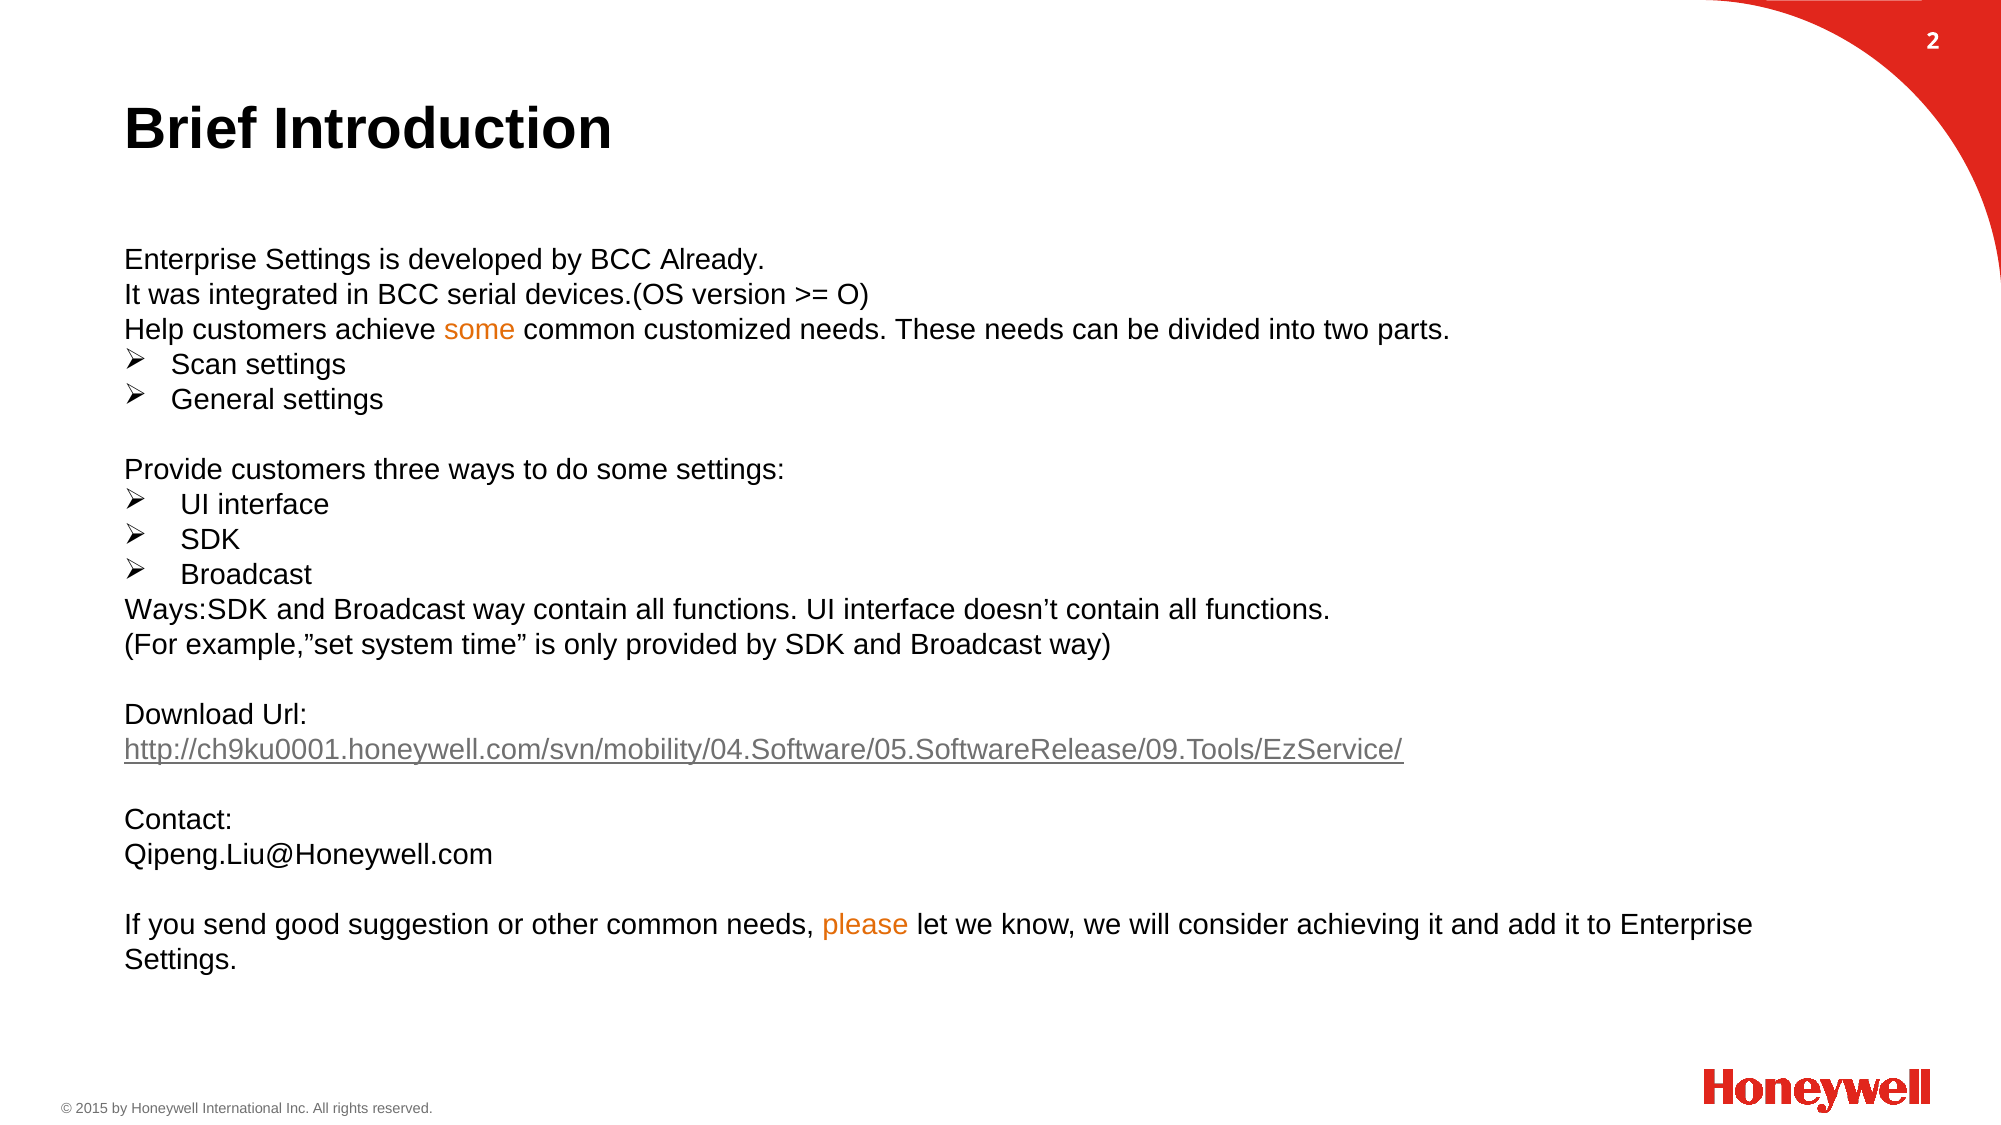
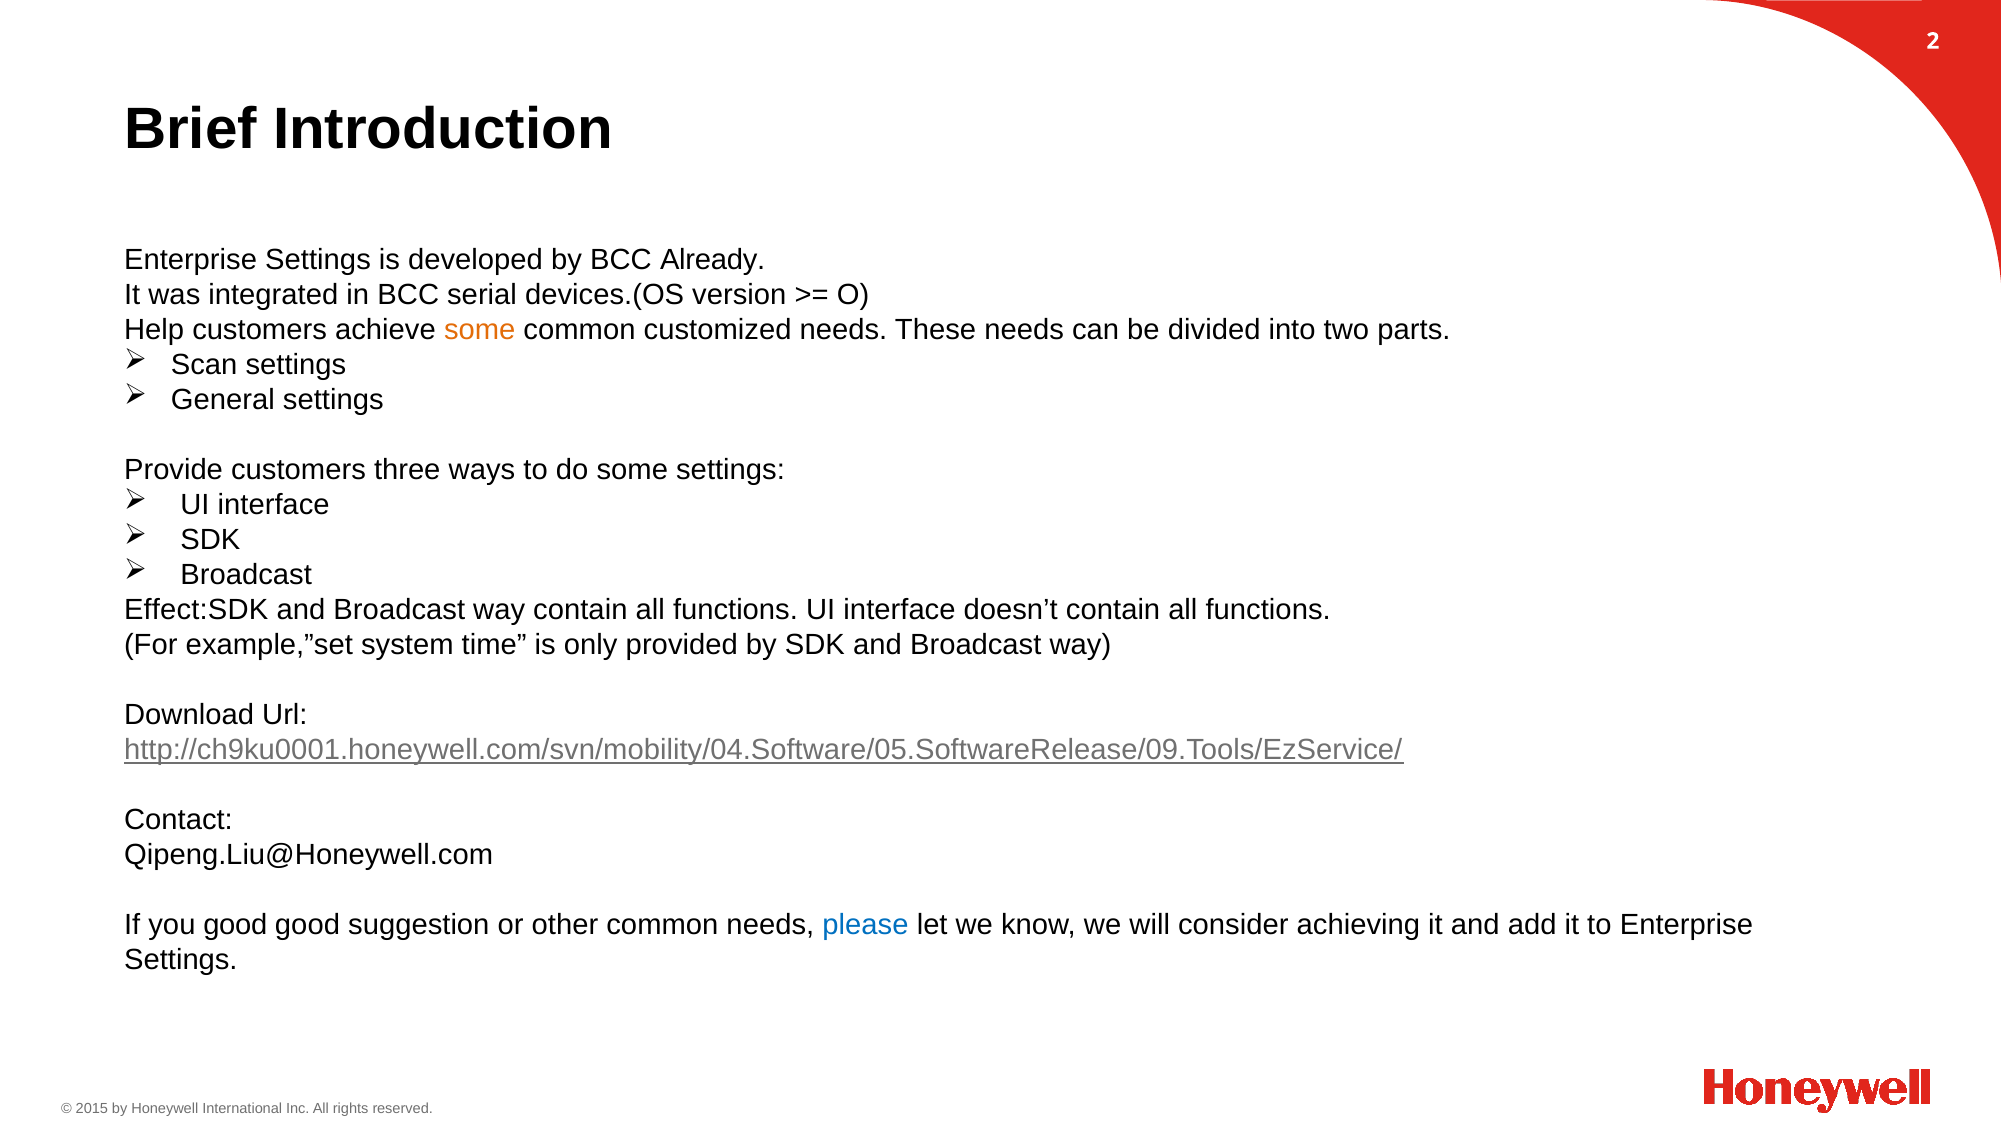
Ways:SDK: Ways:SDK -> Effect:SDK (196, 610)
you send: send -> good (235, 925)
please colour: orange -> blue (865, 925)
